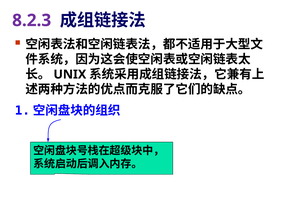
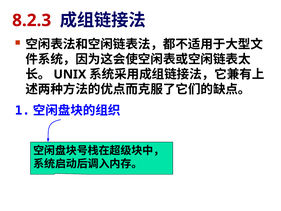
8.2.3 colour: purple -> red (32, 20)
